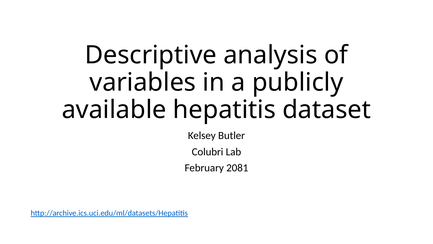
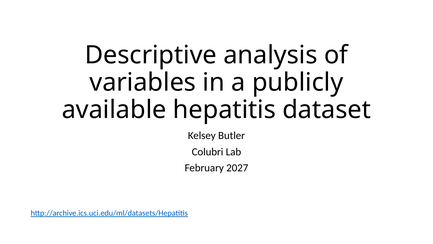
2081: 2081 -> 2027 (237, 168)
